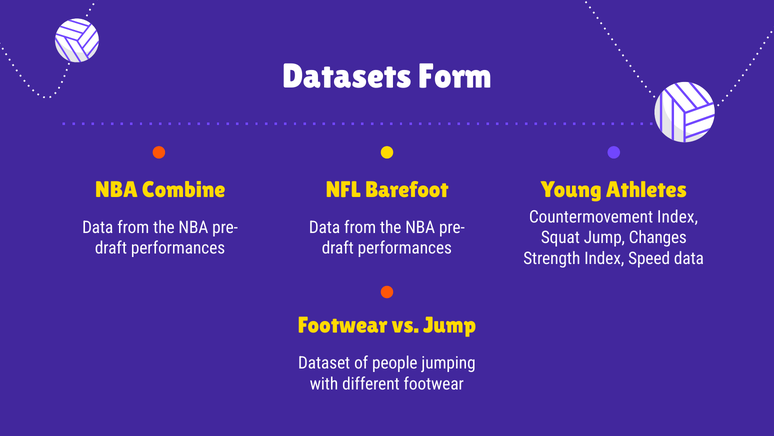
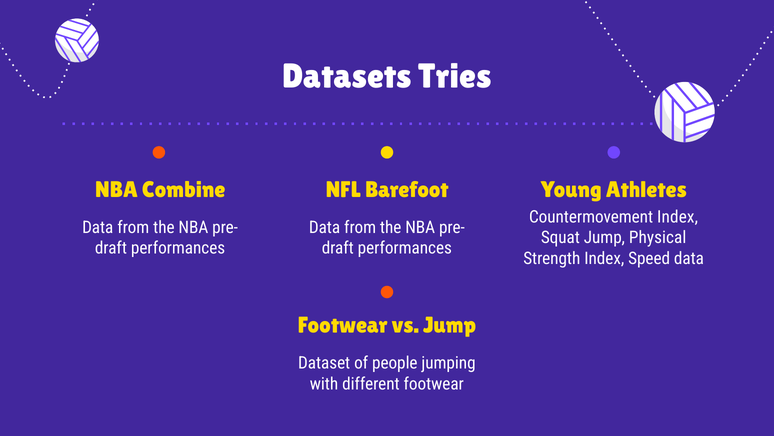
Form: Form -> Tries (455, 76)
Changes: Changes -> Physical (658, 237)
